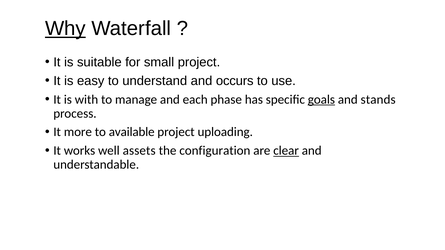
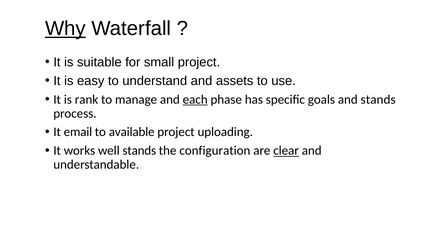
occurs: occurs -> assets (235, 81)
with: with -> rank (87, 100)
each underline: none -> present (195, 100)
goals underline: present -> none (321, 100)
more: more -> email (78, 132)
well assets: assets -> stands (139, 151)
